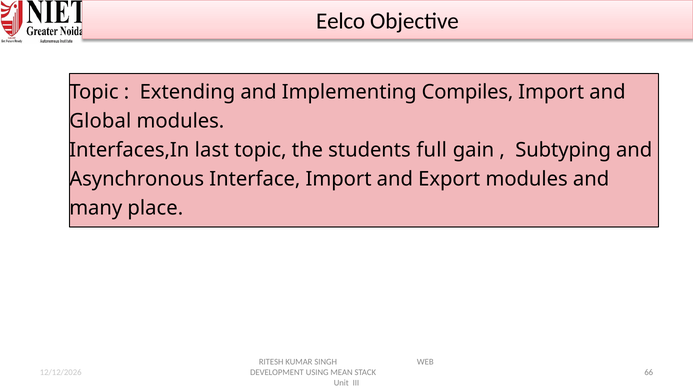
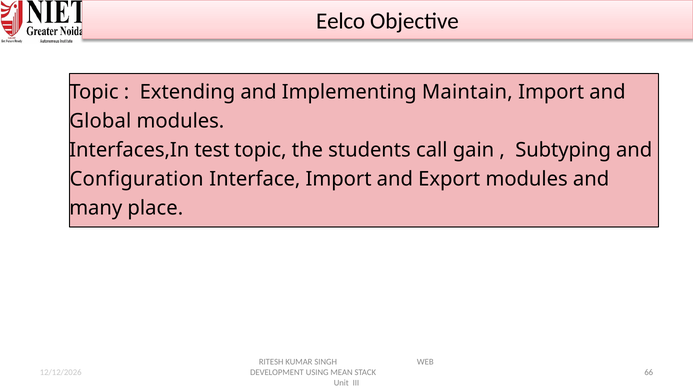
Compiles: Compiles -> Maintain (467, 92)
last: last -> test (212, 150)
full: full -> call (432, 150)
Asynchronous: Asynchronous -> Configuration (137, 179)
